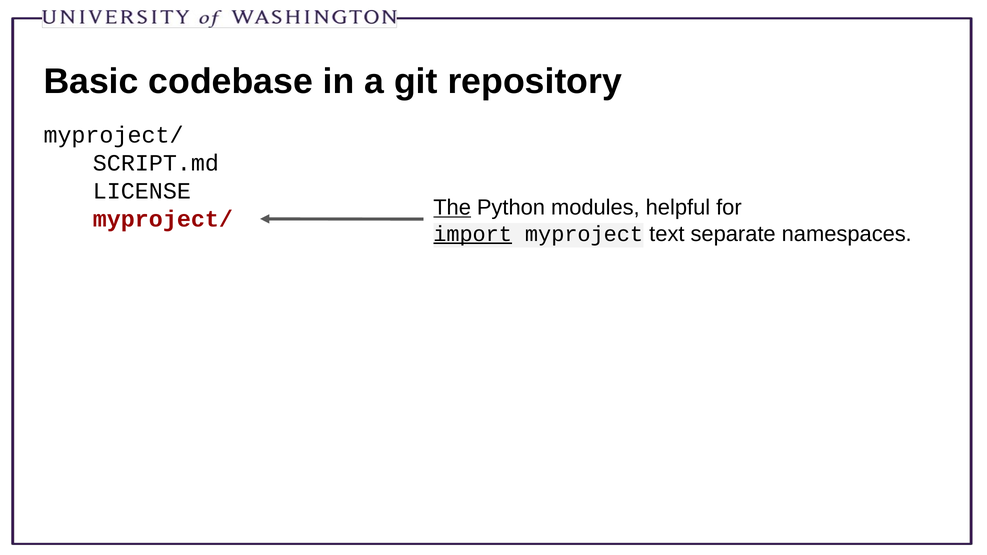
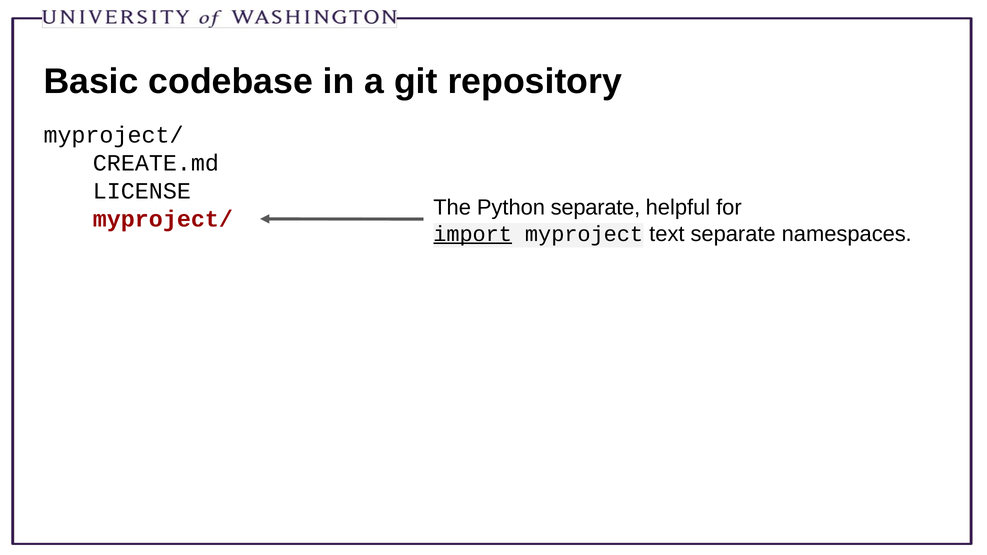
SCRIPT.md: SCRIPT.md -> CREATE.md (156, 163)
The underline: present -> none (452, 208)
Python modules: modules -> separate (595, 208)
